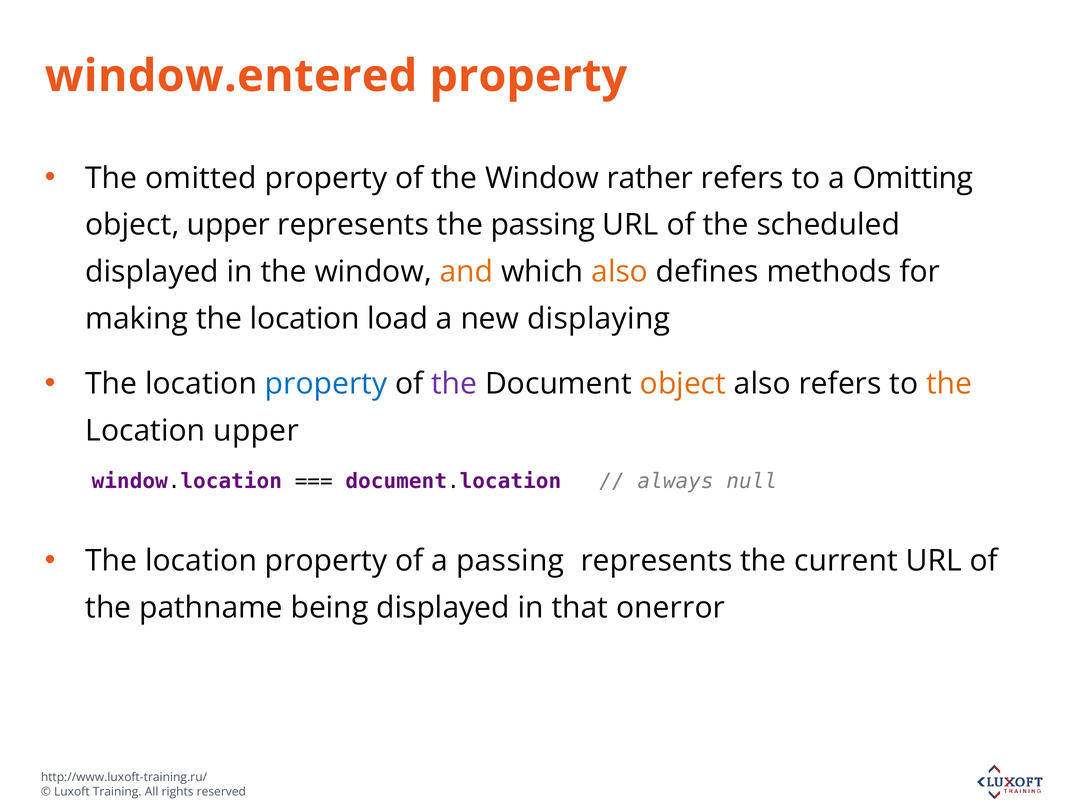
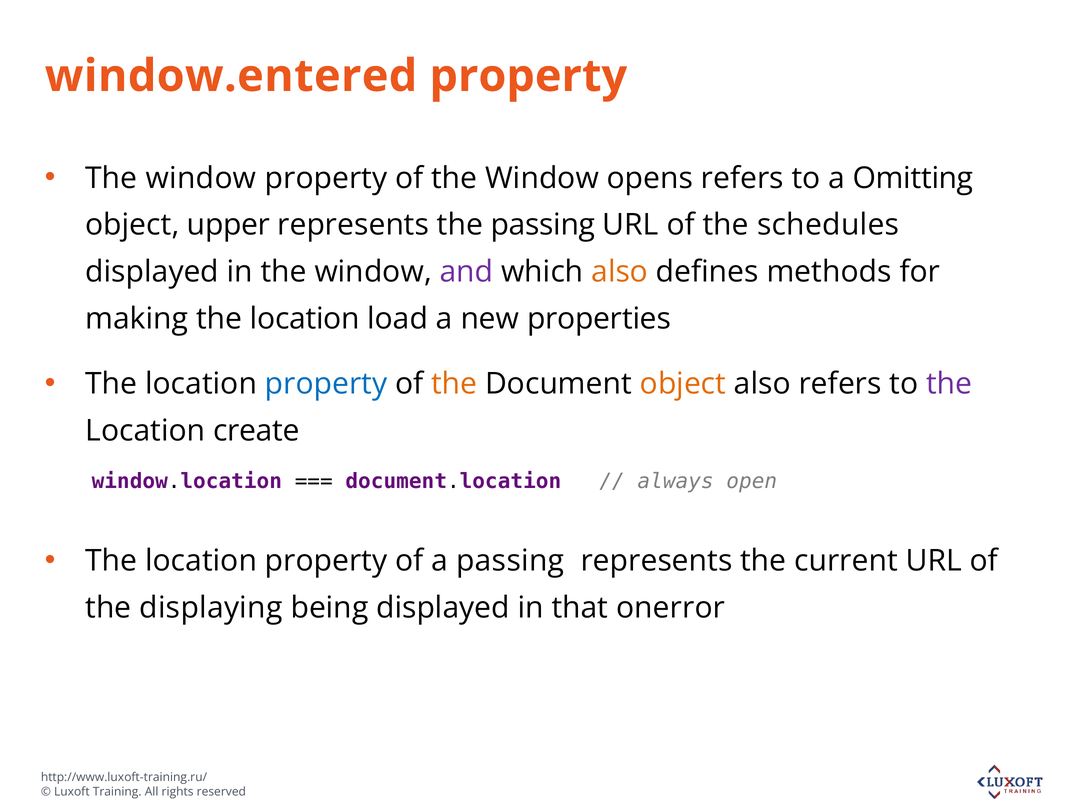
omitted: omitted -> window (201, 178)
rather: rather -> opens (650, 178)
scheduled: scheduled -> schedules (828, 225)
and colour: orange -> purple (466, 272)
displaying: displaying -> properties (599, 319)
the colour: purple -> orange (454, 384)
the colour: orange -> purple (949, 384)
Location upper: upper -> create (256, 431)
null: null -> open (752, 482)
pathname: pathname -> displaying (211, 608)
